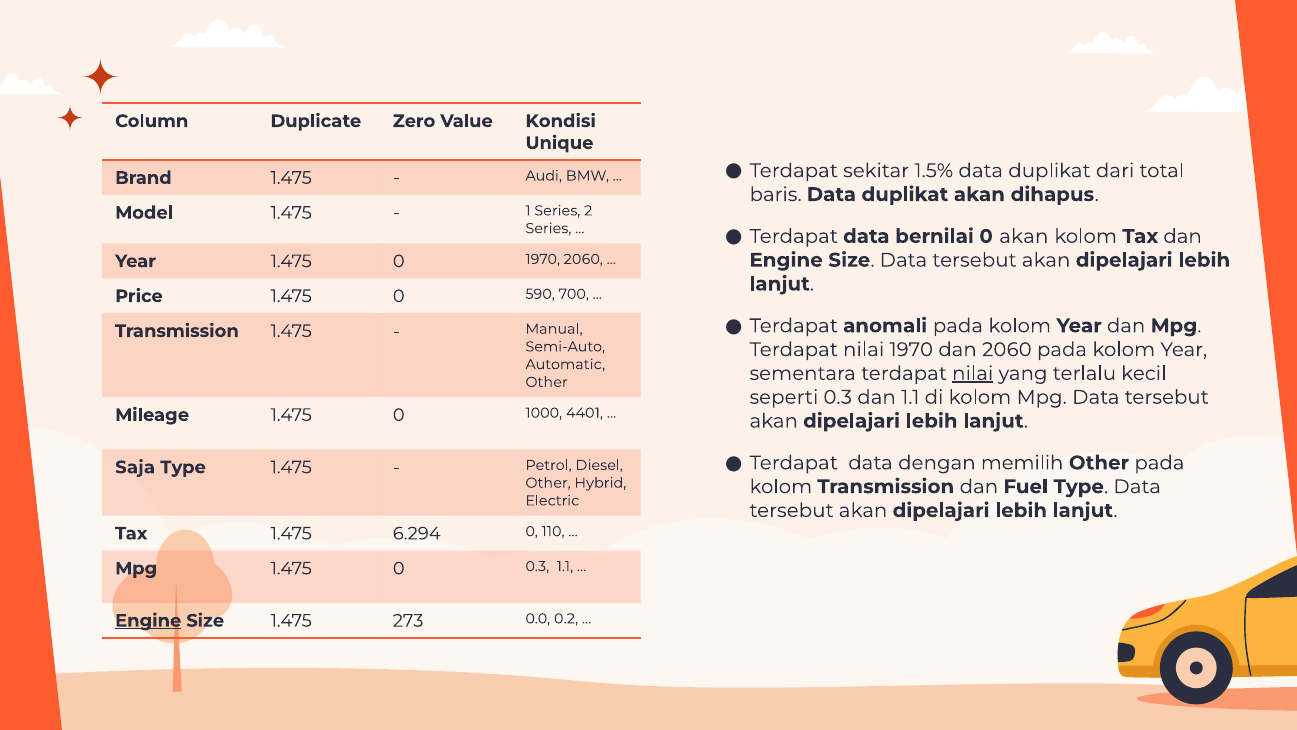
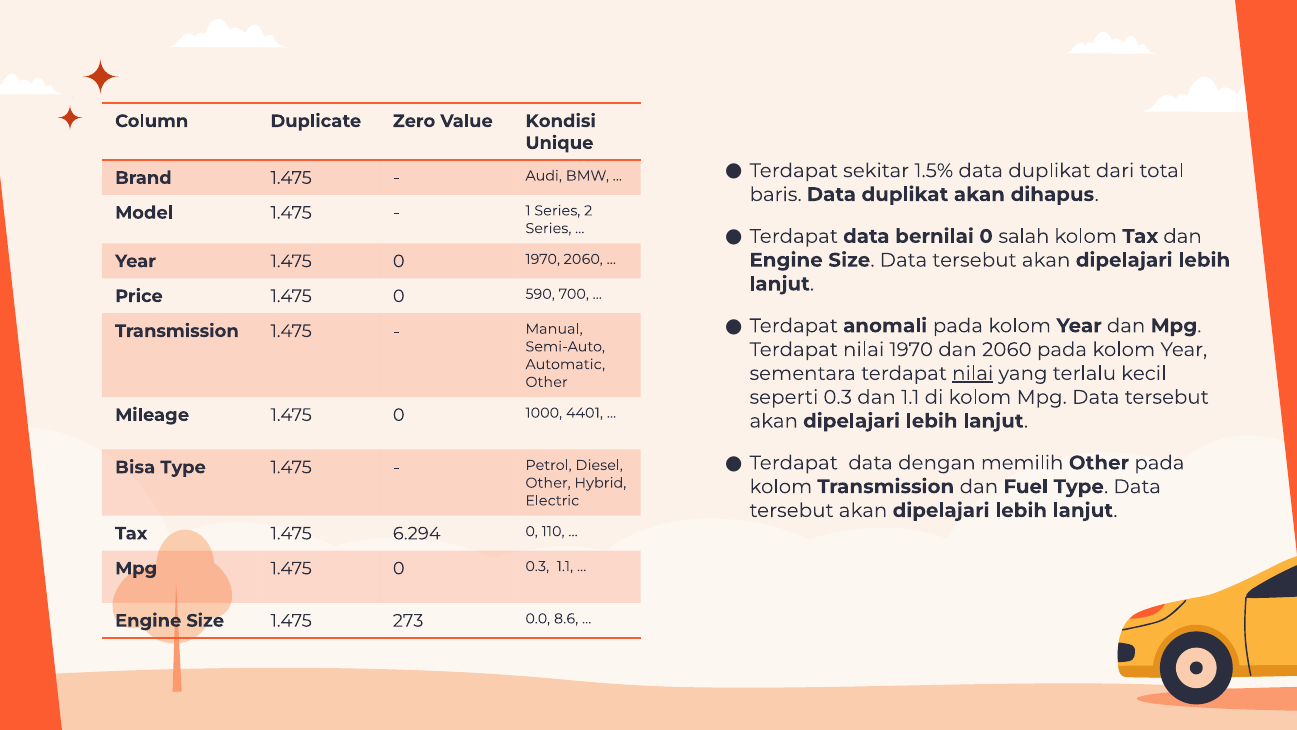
0 akan: akan -> salah (1024, 236)
Saja: Saja -> Bisa (135, 467)
Engine underline: present -> none (148, 620)
0.2: 0.2 -> 8.6 (566, 618)
